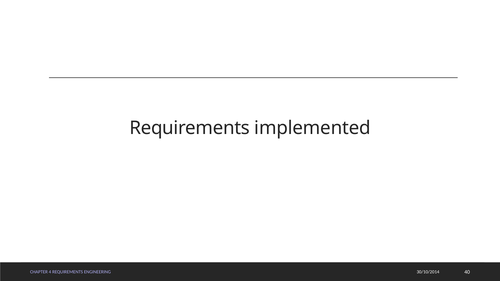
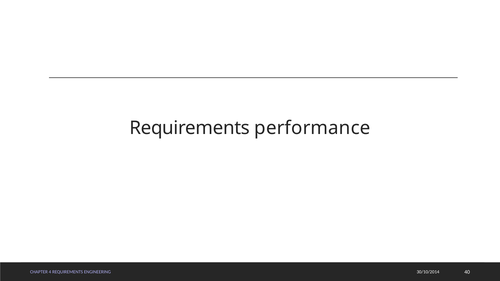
implemented: implemented -> performance (312, 128)
